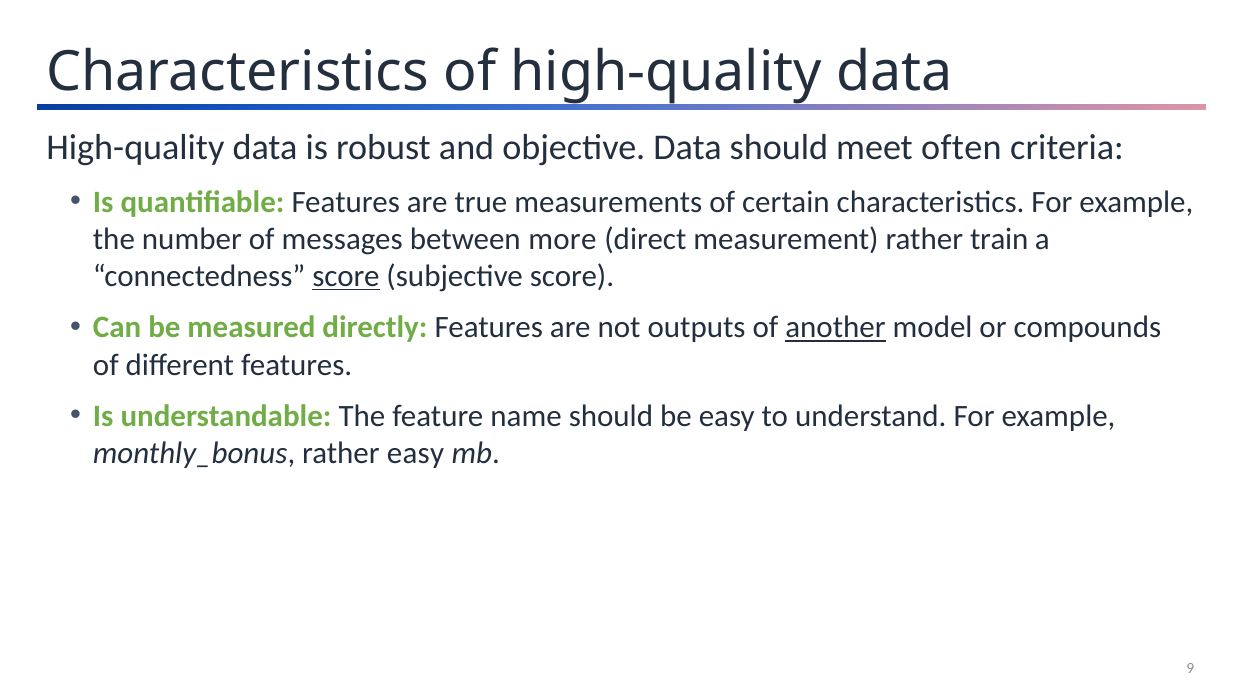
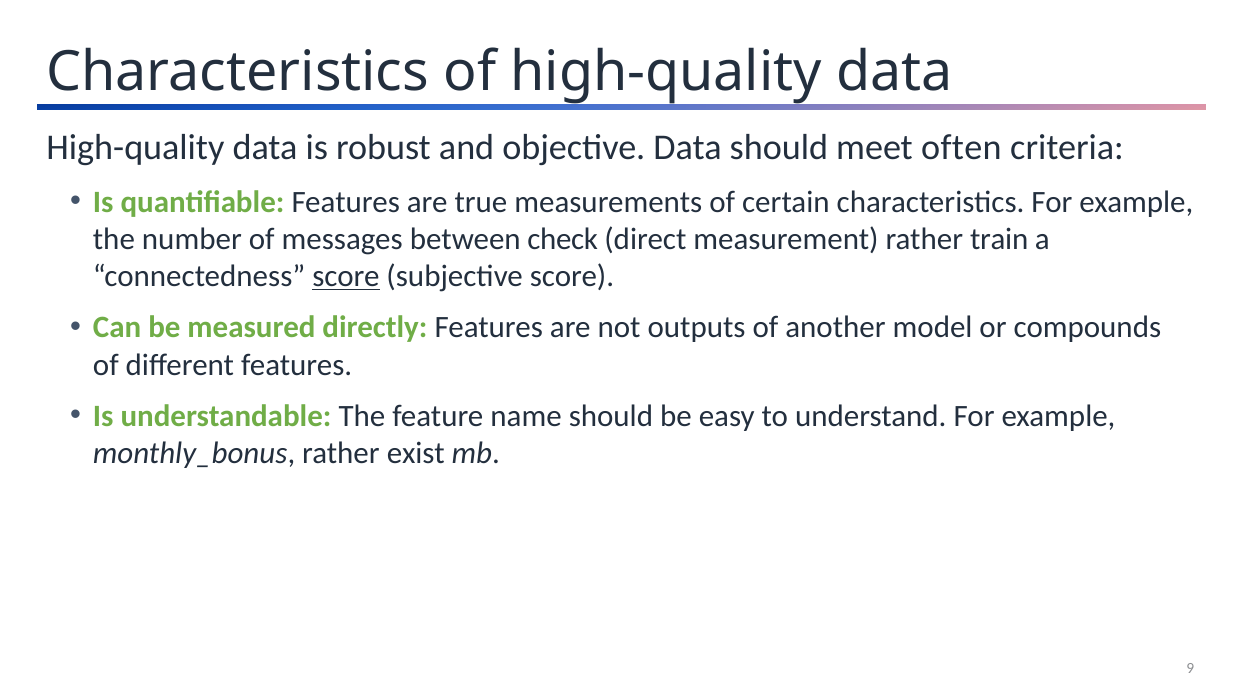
more: more -> check (563, 239)
another underline: present -> none (835, 327)
rather easy: easy -> exist (416, 453)
